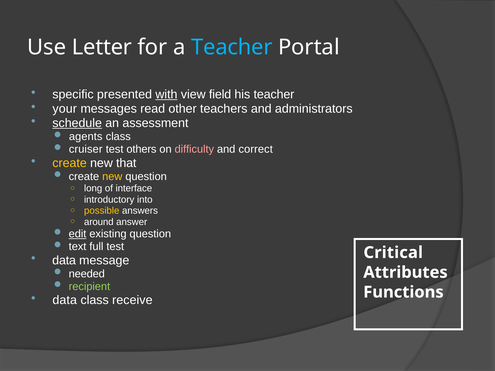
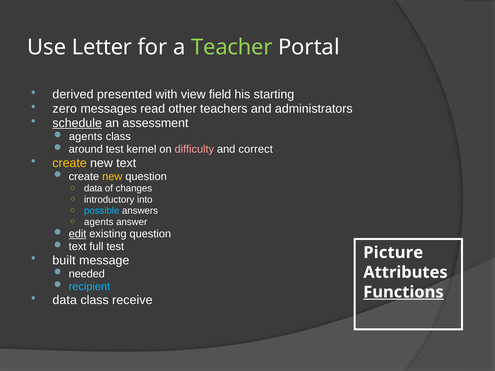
Teacher colour: light blue -> light green (232, 47)
specific: specific -> derived (73, 94)
with underline: present -> none (166, 94)
his teacher: teacher -> starting (274, 94)
your: your -> zero (65, 109)
cruiser: cruiser -> around (86, 149)
others: others -> kernel (141, 149)
new that: that -> text (126, 163)
long: long -> data (93, 188)
interface: interface -> changes (134, 188)
possible colour: yellow -> light blue (102, 211)
around: around -> agents (99, 222)
Critical: Critical -> Picture (393, 253)
data: data -> built (64, 260)
recipient colour: light green -> light blue (89, 287)
Functions underline: none -> present (403, 292)
